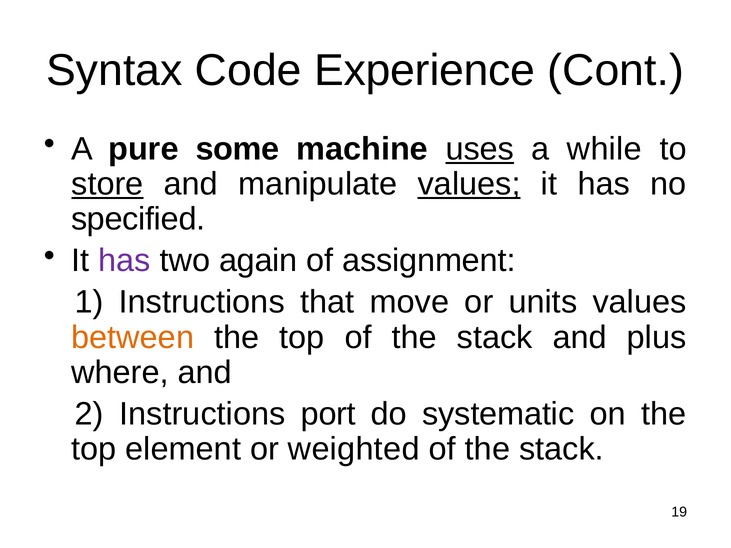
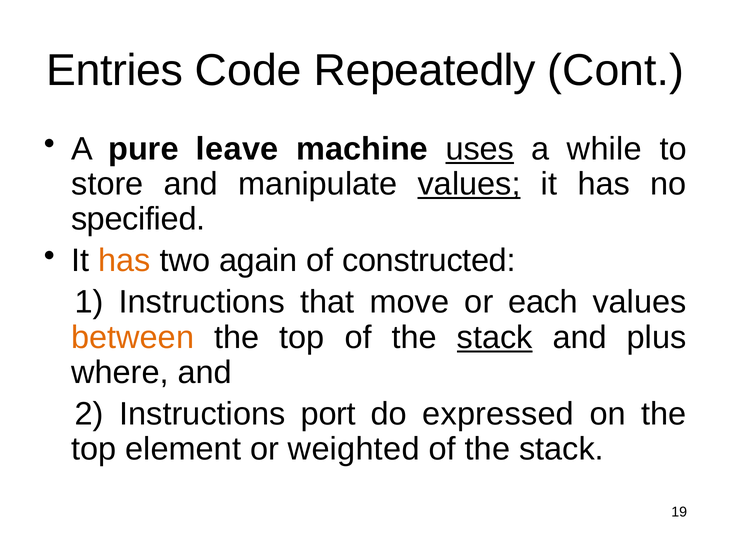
Syntax: Syntax -> Entries (115, 71)
Experience: Experience -> Repeatedly (425, 71)
some: some -> leave (237, 149)
store underline: present -> none (107, 184)
has colour: purple -> orange (124, 261)
assignment: assignment -> constructed (429, 261)
units: units -> each (543, 302)
stack underline: none -> present (495, 338)
systematic: systematic -> expressed (498, 414)
